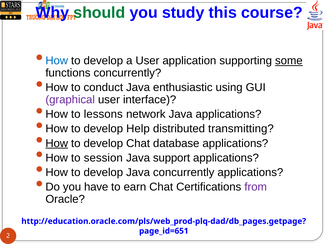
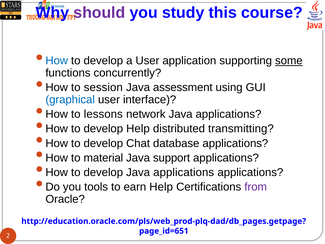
should colour: green -> purple (99, 13)
conduct: conduct -> session (103, 87)
enthusiastic: enthusiastic -> assessment (183, 87)
graphical colour: purple -> blue (70, 100)
How underline: present -> none (57, 143)
session: session -> material (103, 158)
develop Java concurrently: concurrently -> applications (184, 172)
have: have -> tools (96, 187)
earn Chat: Chat -> Help (161, 187)
